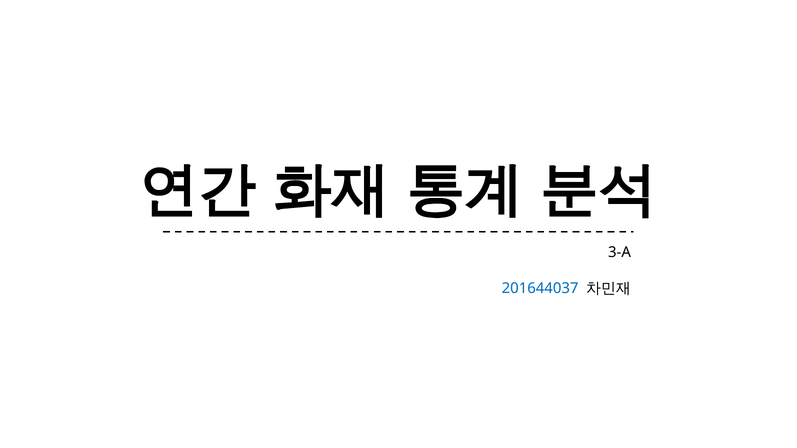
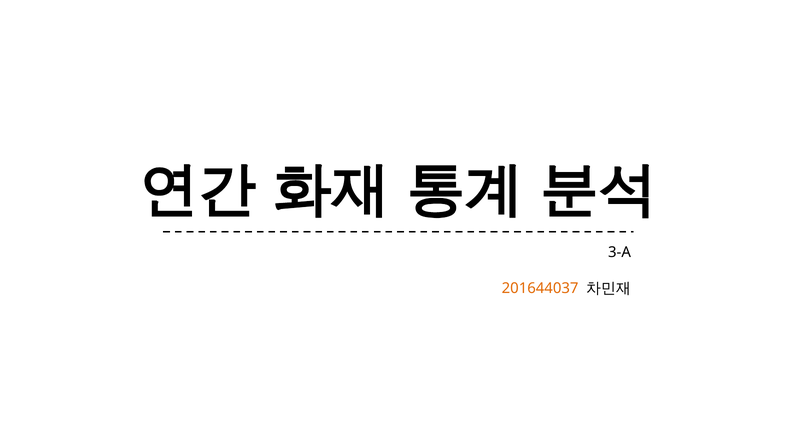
201644037 colour: blue -> orange (540, 289)
